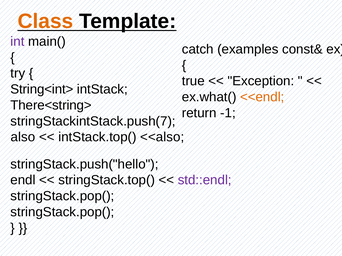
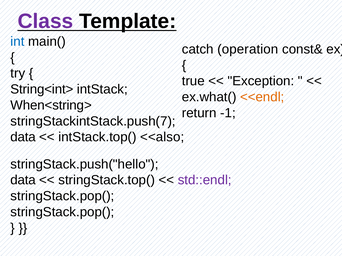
Class colour: orange -> purple (45, 21)
int colour: purple -> blue (17, 42)
examples: examples -> operation (248, 49)
There<string>: There<string> -> When<string> (51, 105)
also: also -> data (23, 137)
endl: endl -> data (23, 180)
